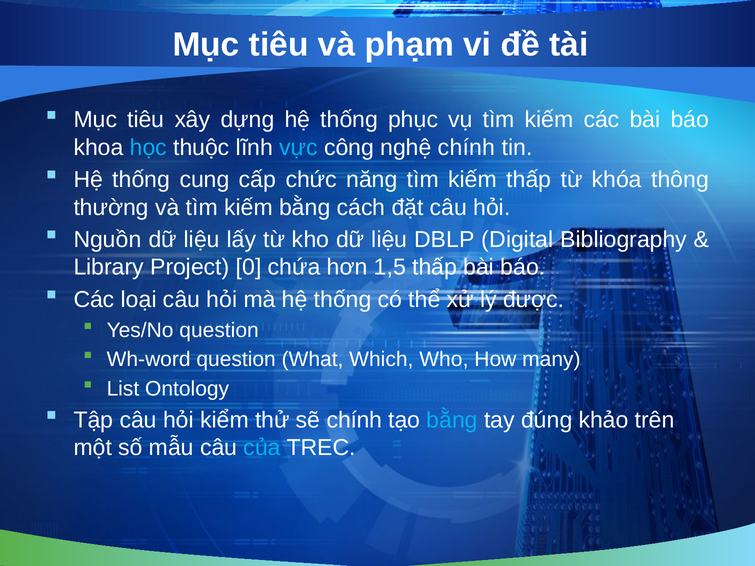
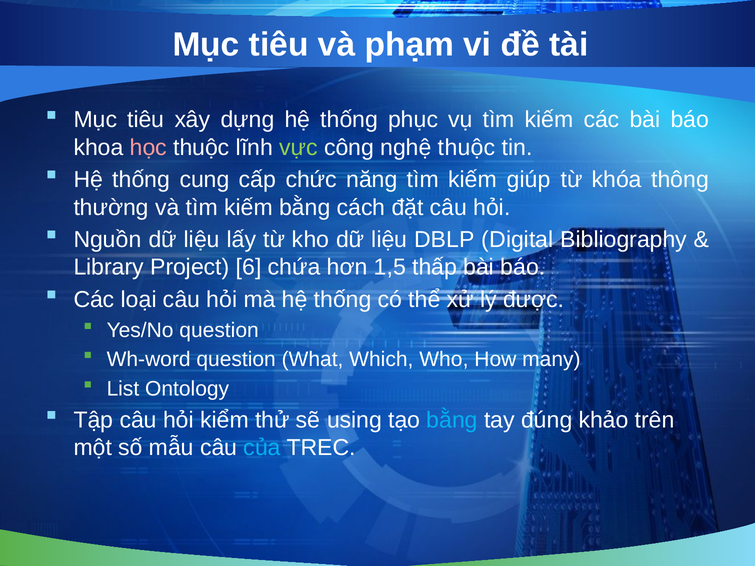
học colour: light blue -> pink (148, 148)
vực colour: light blue -> light green (299, 148)
nghệ chính: chính -> thuộc (467, 148)
kiếm thấp: thấp -> giúp (529, 180)
0: 0 -> 6 (249, 267)
sẽ chính: chính -> using (354, 420)
